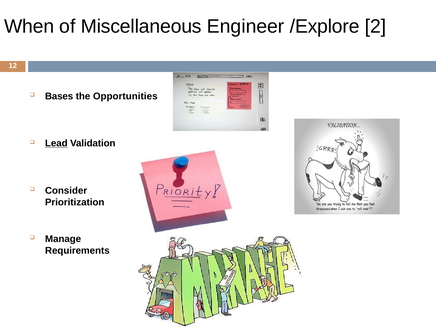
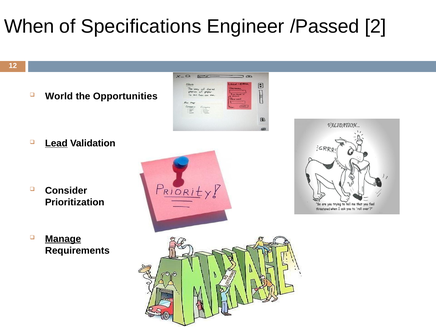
Miscellaneous: Miscellaneous -> Specifications (141, 26)
/Explore: /Explore -> /Passed (325, 26)
Bases: Bases -> World (59, 96)
Manage underline: none -> present (63, 239)
